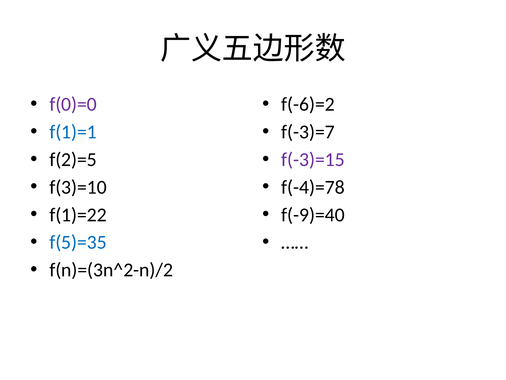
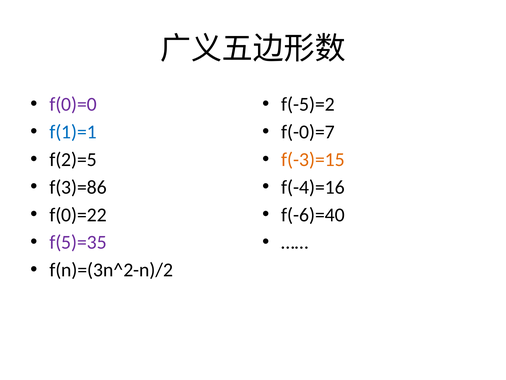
f(-6)=2: f(-6)=2 -> f(-5)=2 (308, 104)
f(-3)=7: f(-3)=7 -> f(-0)=7 (308, 132)
f(-3)=15 colour: purple -> orange (313, 159)
f(3)=10: f(3)=10 -> f(3)=86 (78, 187)
f(-4)=78: f(-4)=78 -> f(-4)=16 (313, 187)
f(1)=22: f(1)=22 -> f(0)=22 (78, 215)
f(-9)=40: f(-9)=40 -> f(-6)=40 (313, 215)
f(5)=35 colour: blue -> purple (78, 242)
